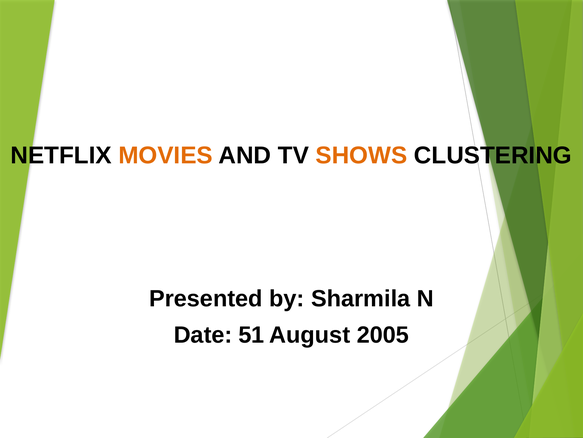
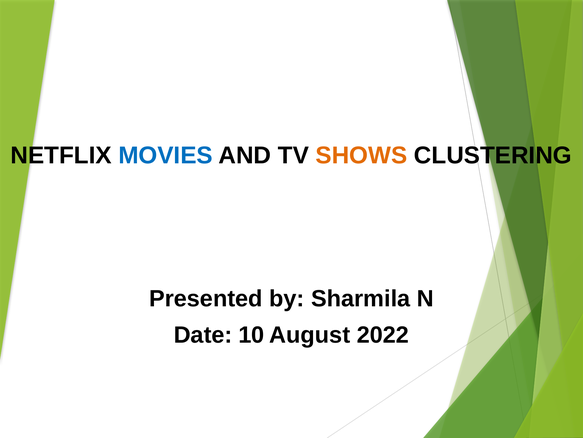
MOVIES colour: orange -> blue (166, 155)
51: 51 -> 10 (251, 335)
2005: 2005 -> 2022 (383, 335)
